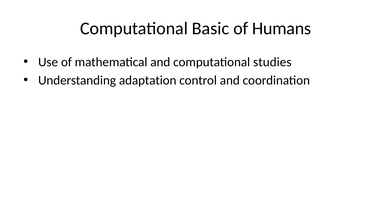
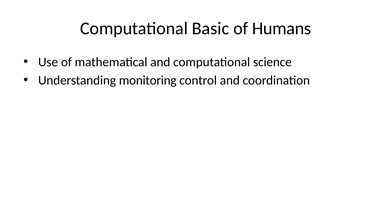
studies: studies -> science (272, 62)
adaptation: adaptation -> monitoring (148, 80)
